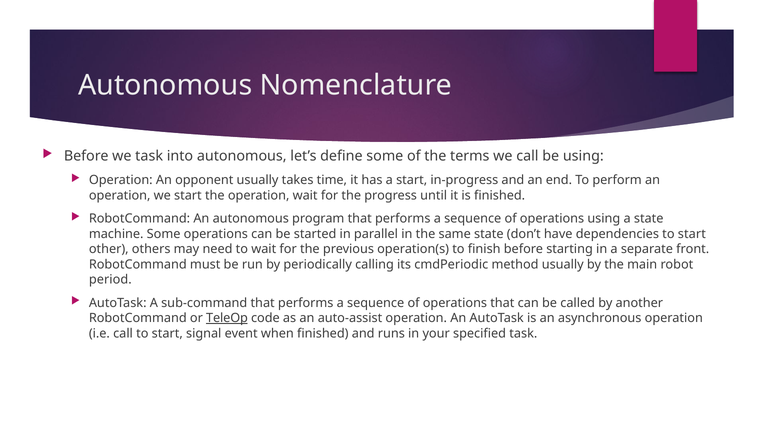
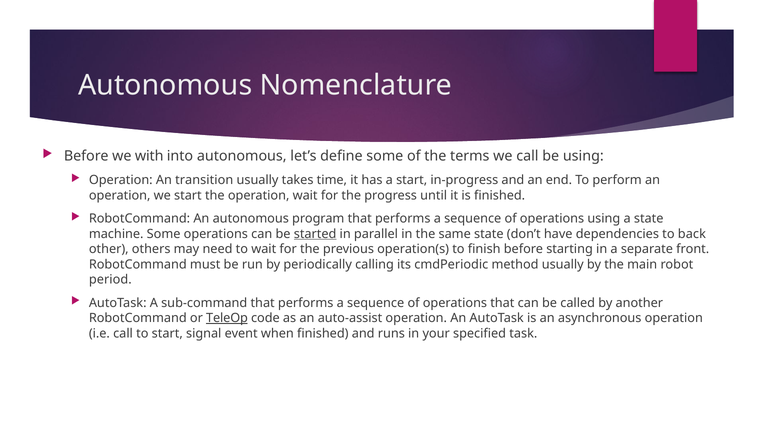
we task: task -> with (149, 156)
opponent: opponent -> transition (204, 180)
started underline: none -> present (315, 234)
dependencies to start: start -> back (692, 234)
